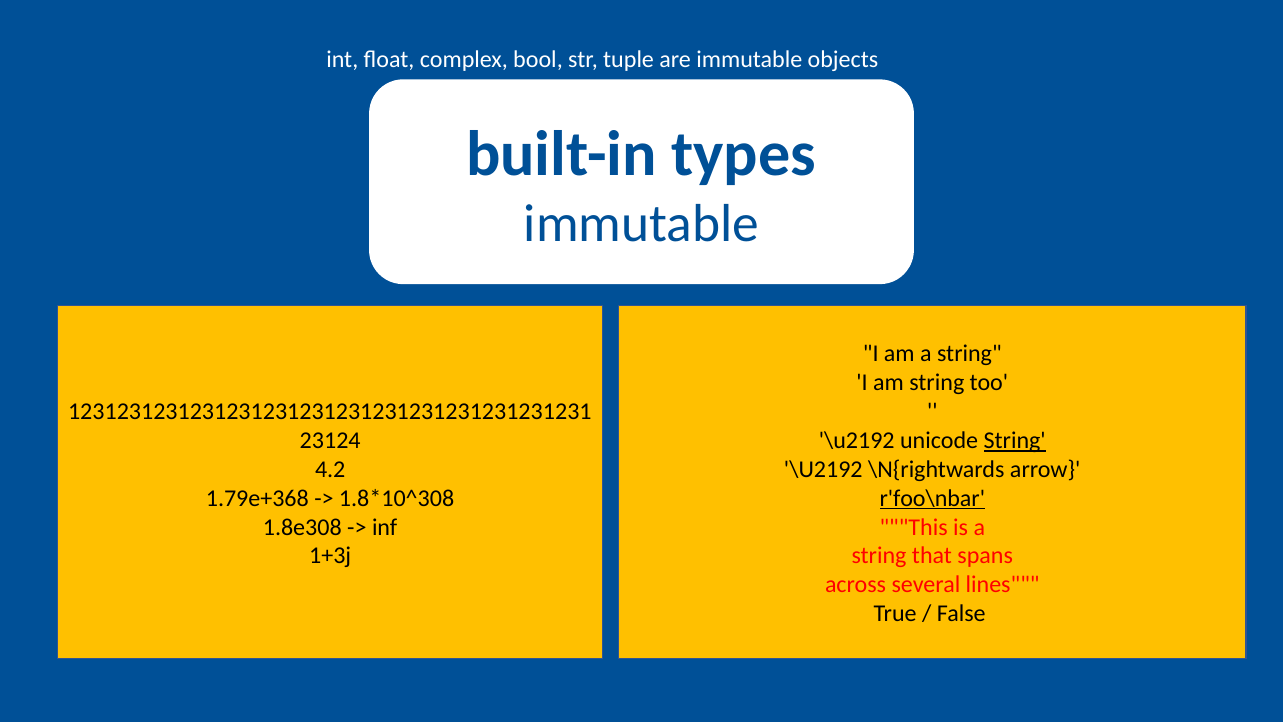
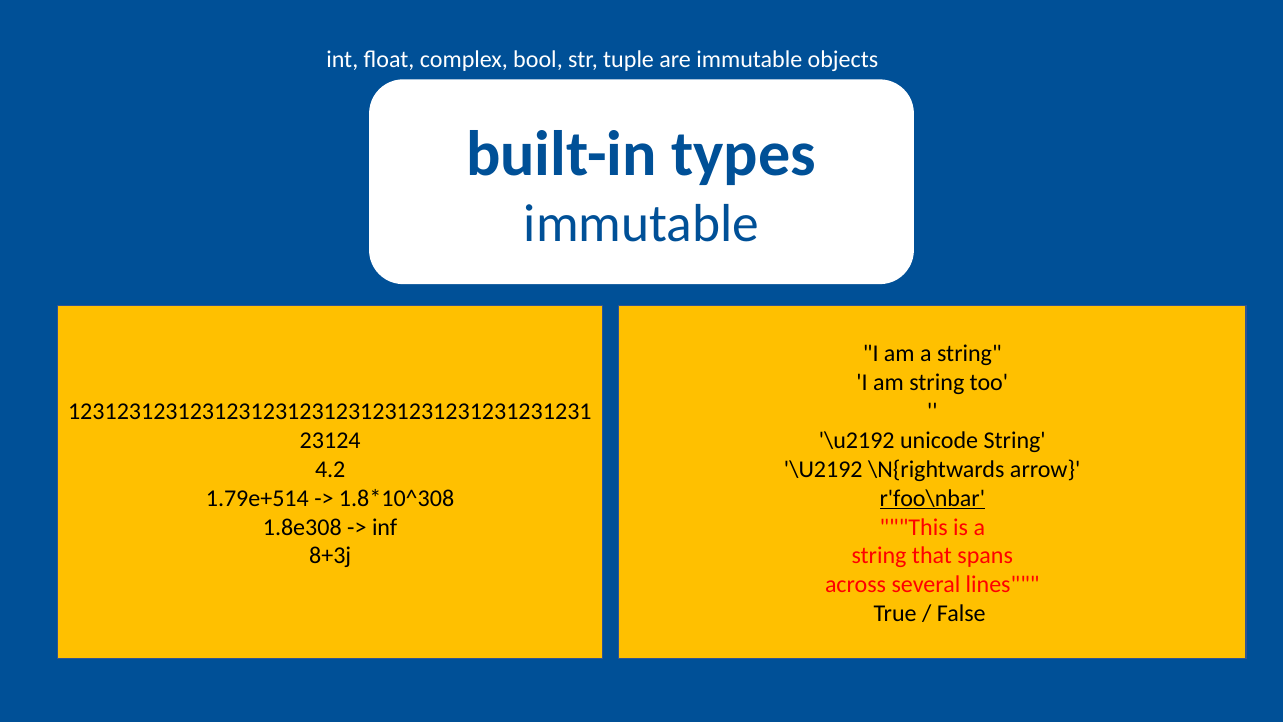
String underline: present -> none (1015, 440)
1.79e+368: 1.79e+368 -> 1.79e+514 (257, 498)
1+3j: 1+3j -> 8+3j (330, 556)
